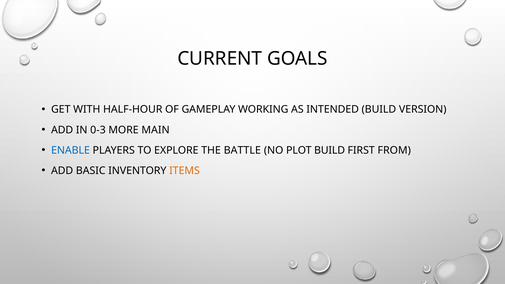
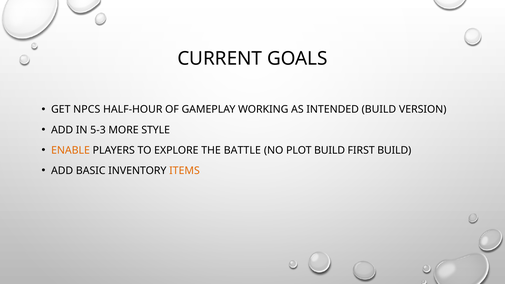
WITH: WITH -> NPCS (87, 110)
0-3: 0-3 -> 5-3 (98, 130)
MAIN: MAIN -> STYLE (156, 130)
ENABLE colour: blue -> orange (71, 150)
FIRST FROM: FROM -> BUILD (394, 150)
